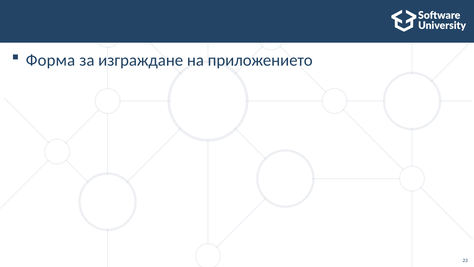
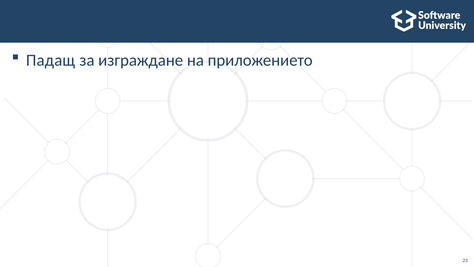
Форма: Форма -> Падащ (50, 60)
